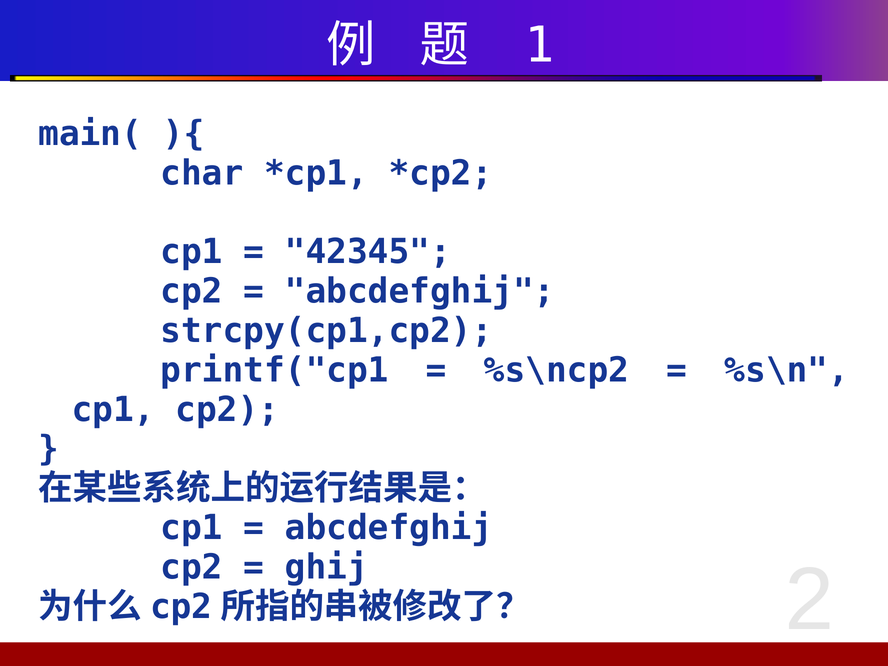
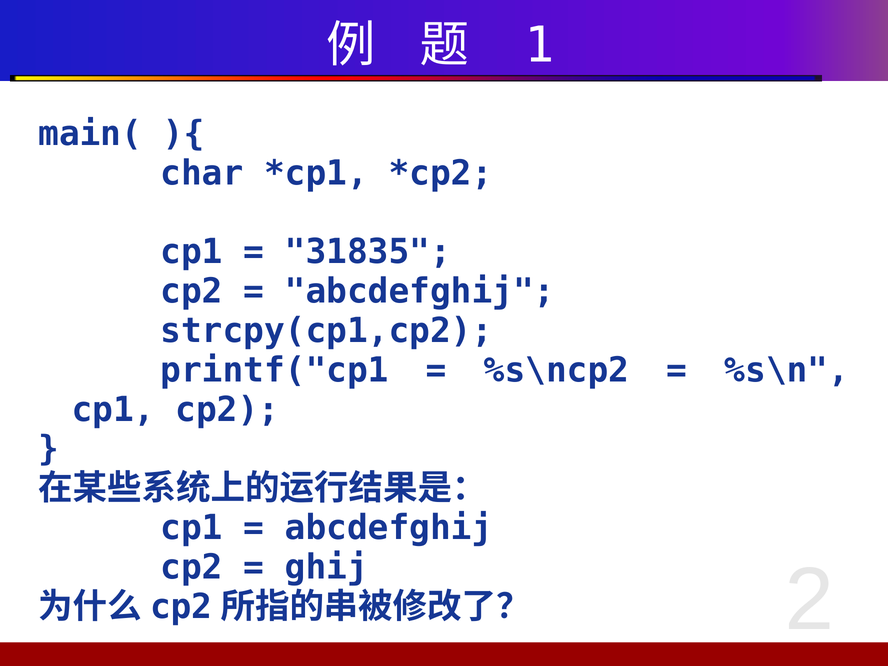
42345: 42345 -> 31835 (368, 252)
